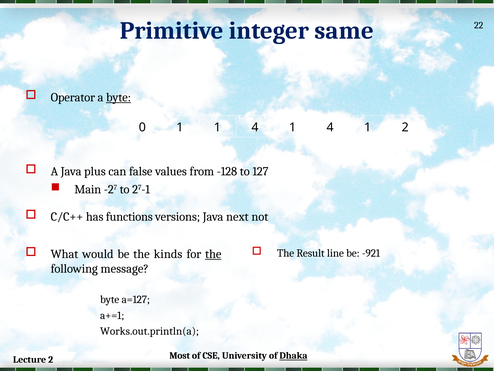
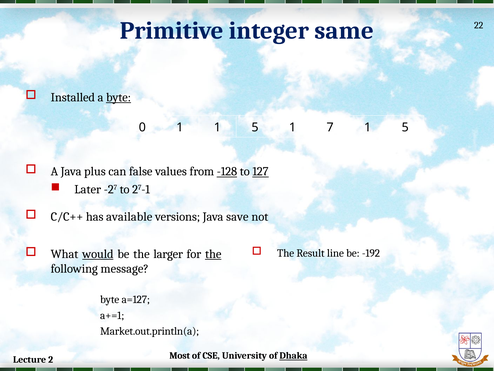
Operator: Operator -> Installed (73, 97)
1 1 4: 4 -> 5 (255, 127)
4: 4 -> 7 (330, 127)
2: 2 -> 5 (405, 127)
-128 underline: none -> present (227, 171)
127 underline: none -> present (260, 171)
Main: Main -> Later (88, 189)
functions: functions -> available (129, 217)
next: next -> save (237, 217)
-921: -921 -> -192 (371, 253)
would underline: none -> present (98, 254)
kinds: kinds -> larger (168, 254)
Works.out.println(a: Works.out.println(a -> Market.out.println(a (150, 331)
